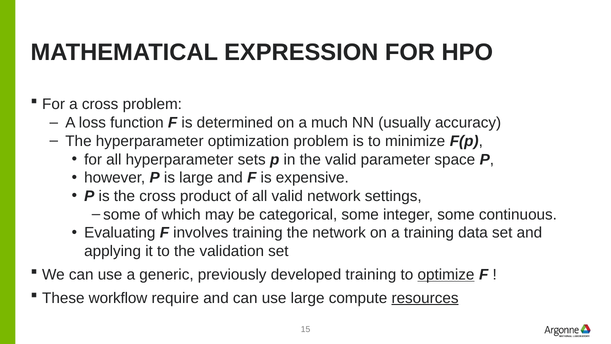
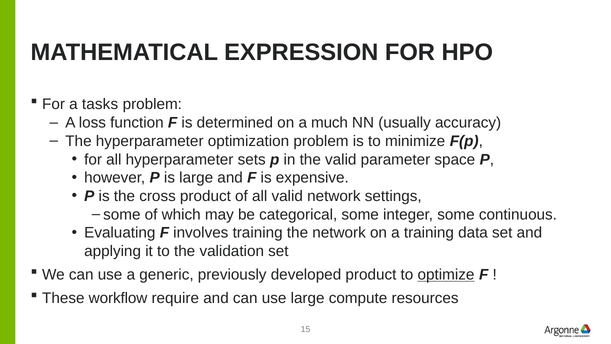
a cross: cross -> tasks (100, 104)
developed training: training -> product (371, 274)
resources underline: present -> none (425, 298)
